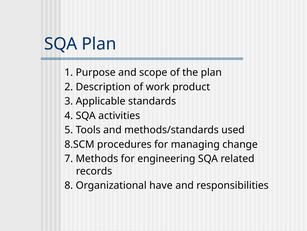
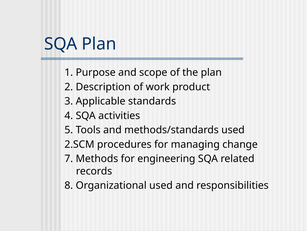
8.SCM: 8.SCM -> 2.SCM (79, 144)
Organizational have: have -> used (161, 185)
